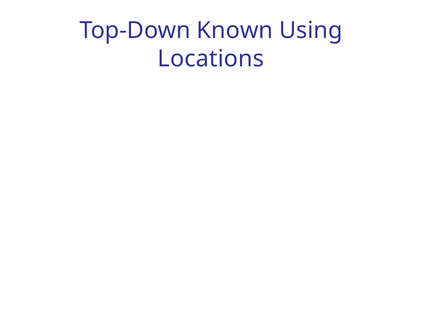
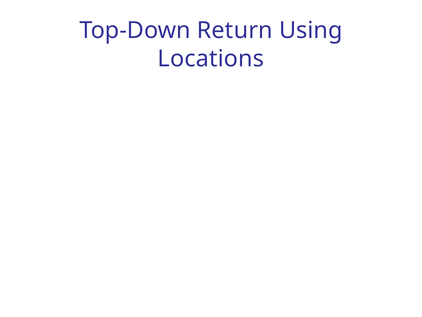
Known: Known -> Return (235, 30)
